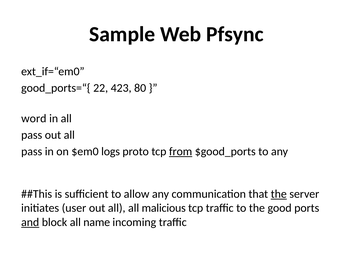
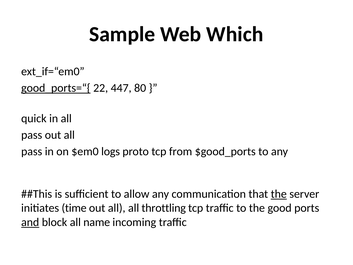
Pfsync: Pfsync -> Which (235, 34)
good_ports=“{ underline: none -> present (56, 88)
423: 423 -> 447 (121, 88)
word: word -> quick (34, 118)
from underline: present -> none (181, 151)
user: user -> time (74, 208)
malicious: malicious -> throttling (164, 208)
